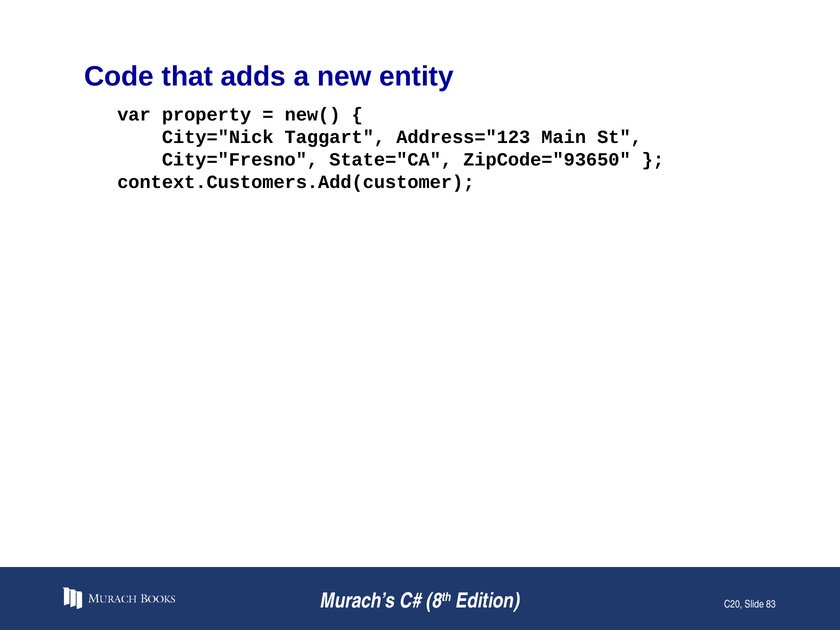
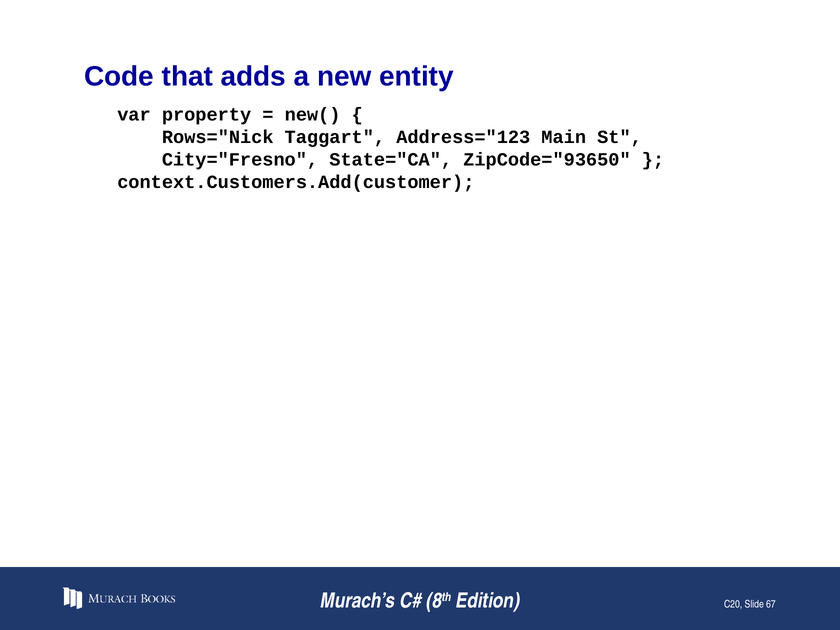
City="Nick: City="Nick -> Rows="Nick (218, 137)
83: 83 -> 67 (771, 604)
